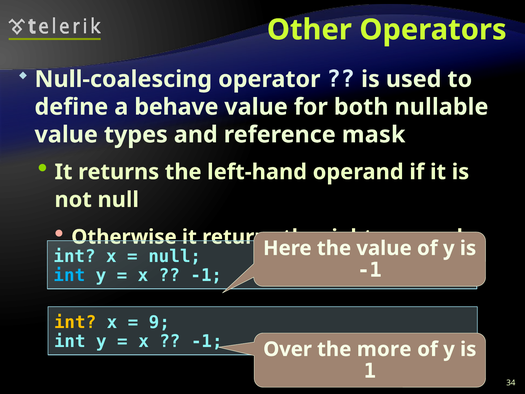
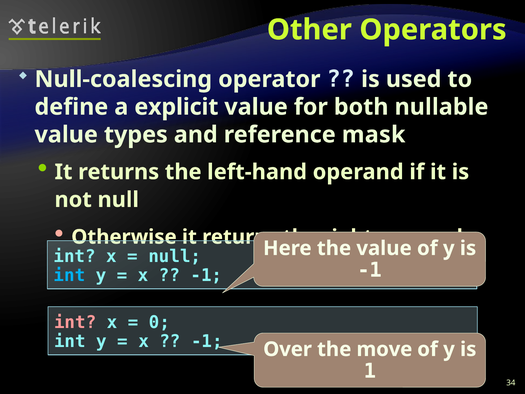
behave: behave -> explicit (176, 107)
int colour: yellow -> pink (75, 322)
9: 9 -> 0 (159, 322)
more: more -> move (384, 349)
